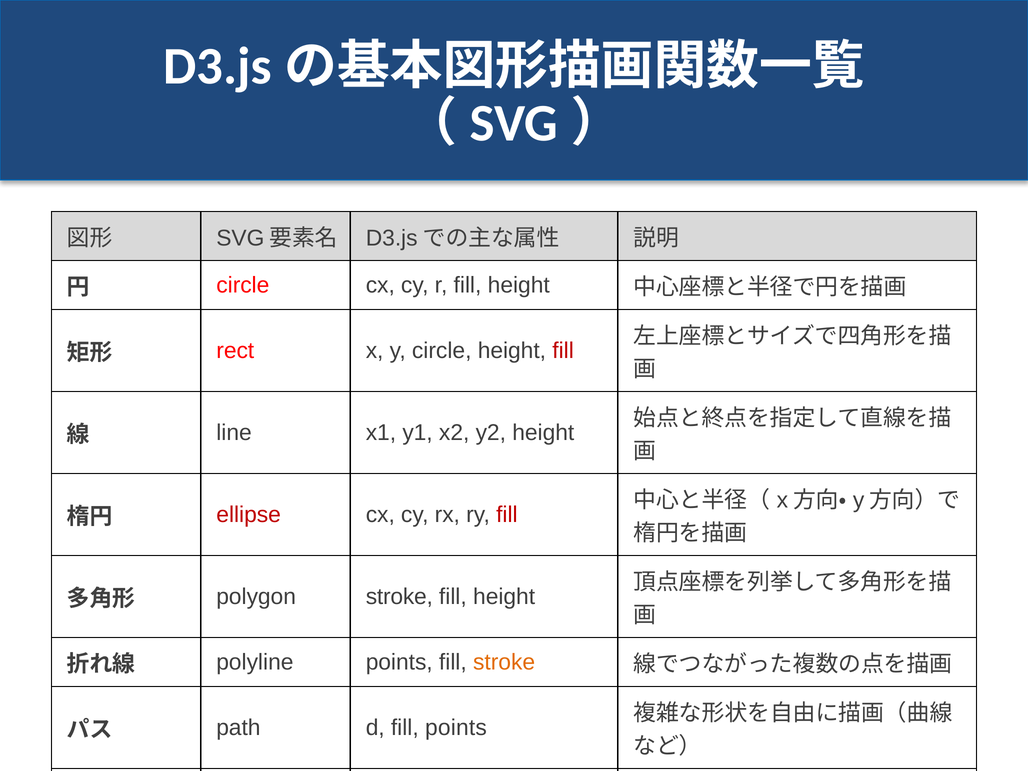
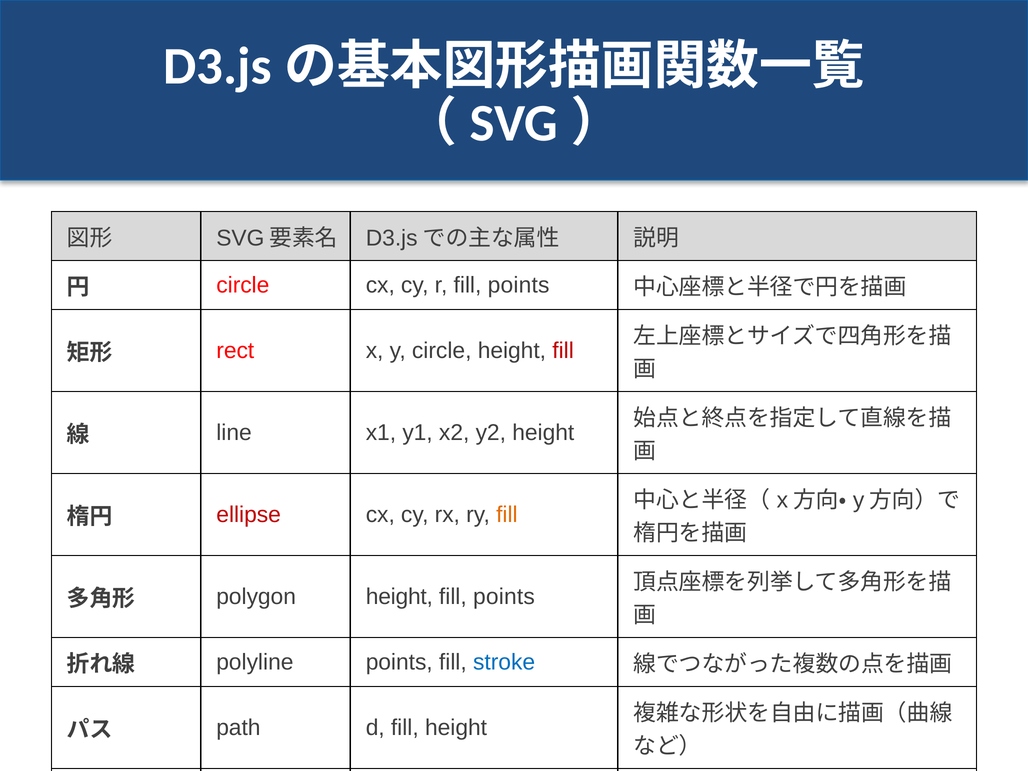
r fill height: height -> points (519, 285)
fill colour: red -> orange (507, 515)
polygon stroke: stroke -> height (399, 597)
height: height -> points (504, 597)
stroke colour: orange -> blue (504, 662)
fill points: points -> height (456, 728)
